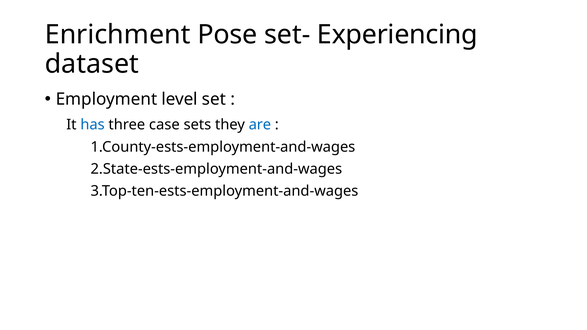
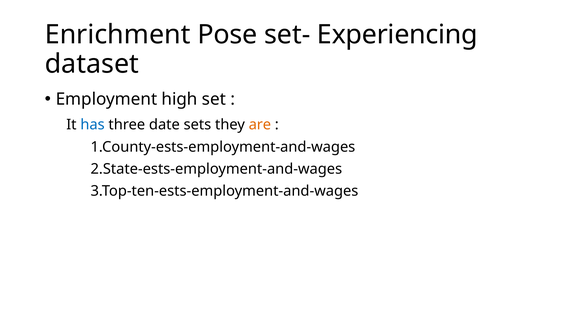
level: level -> high (180, 99)
case: case -> date (164, 125)
are colour: blue -> orange (260, 125)
